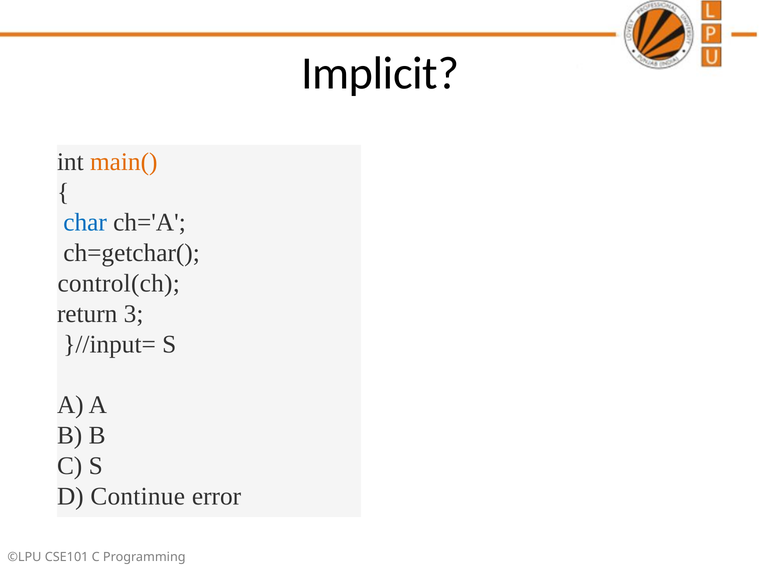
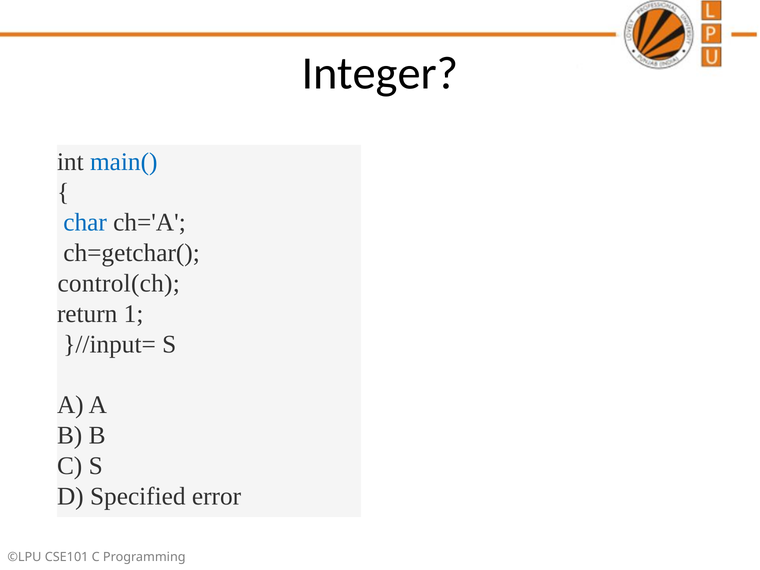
Implicit: Implicit -> Integer (380, 74)
main( colour: orange -> blue (124, 162)
3: 3 -> 1 (134, 314)
Continue: Continue -> Specified (138, 496)
